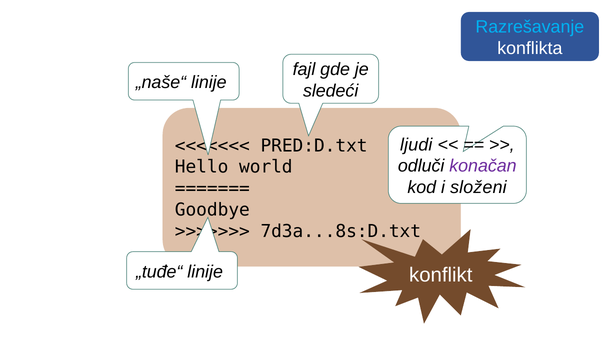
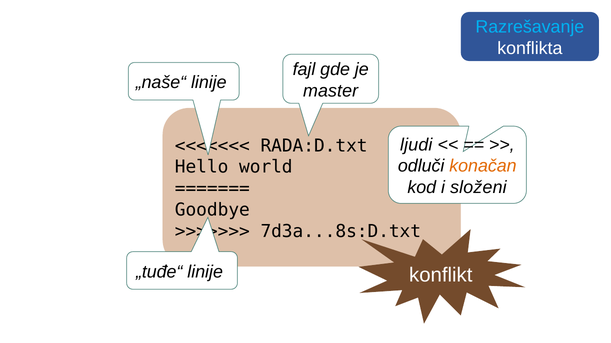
sledeći: sledeći -> master (331, 91)
PRED:D.txt: PRED:D.txt -> RADA:D.txt (314, 146)
konačan colour: purple -> orange (483, 166)
